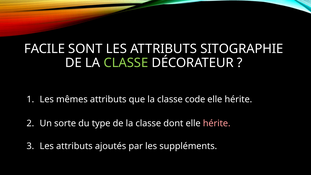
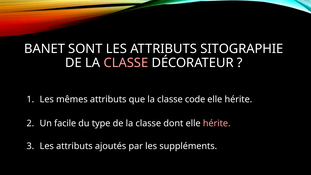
FACILE: FACILE -> BANET (45, 49)
CLASSE colour: light green -> pink (126, 63)
sorte: sorte -> facile (65, 123)
